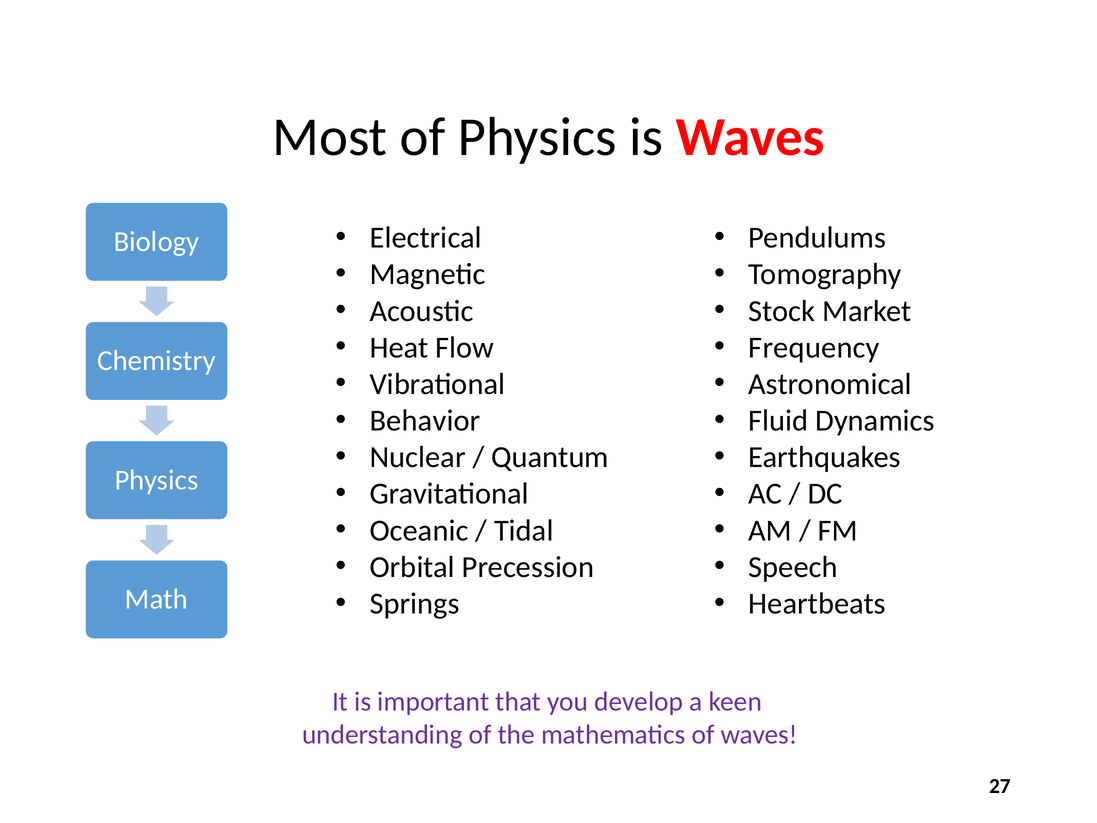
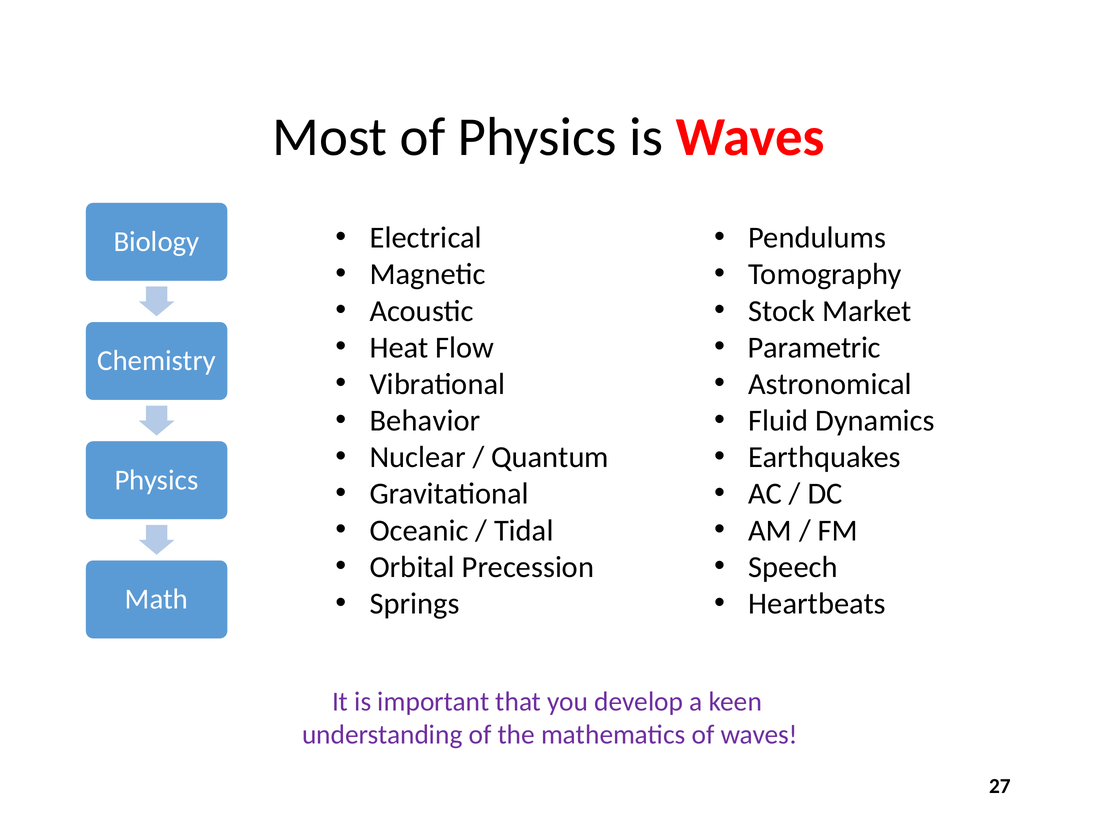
Frequency: Frequency -> Parametric (814, 347)
